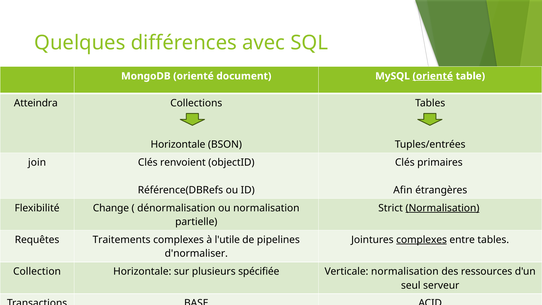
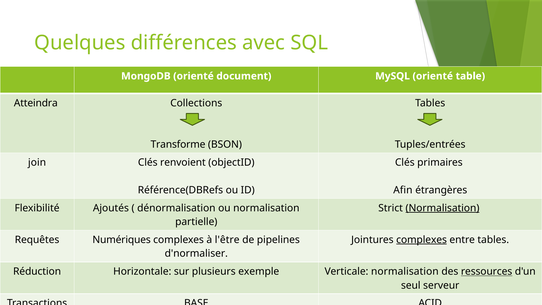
orienté underline: present -> none (433, 76)
Horizontale: Horizontale -> Transforme (178, 144)
Change: Change -> Ajoutés (111, 208)
Traitements: Traitements -> Numériques (122, 240)
l'utile: l'utile -> l'être (227, 240)
Collection: Collection -> Réduction (37, 271)
spécifiée: spécifiée -> exemple (259, 271)
ressources underline: none -> present (487, 271)
